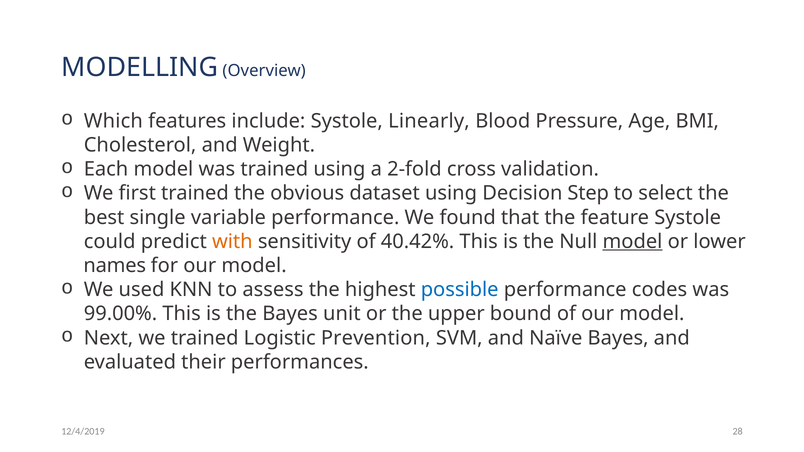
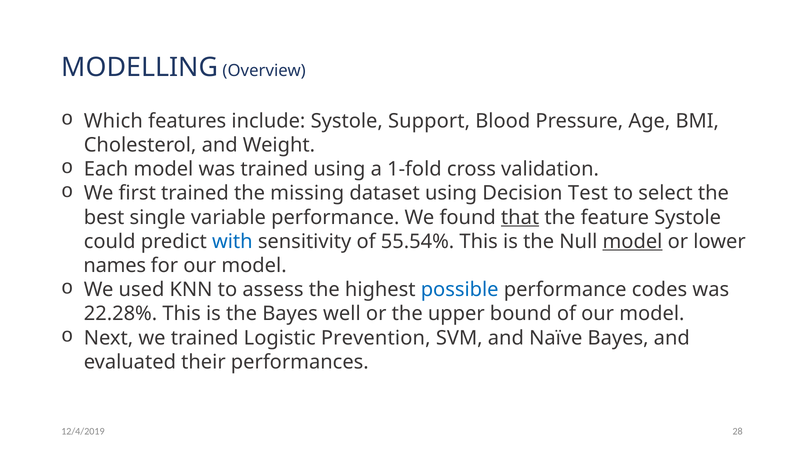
Linearly: Linearly -> Support (429, 121)
2-fold: 2-fold -> 1-fold (414, 169)
obvious: obvious -> missing (307, 193)
Step: Step -> Test (588, 193)
that underline: none -> present (520, 217)
with colour: orange -> blue (232, 242)
40.42%: 40.42% -> 55.54% (418, 242)
99.00%: 99.00% -> 22.28% (120, 314)
unit: unit -> well (342, 314)
